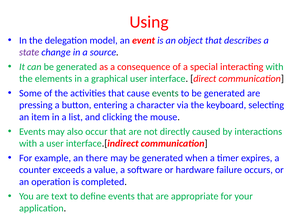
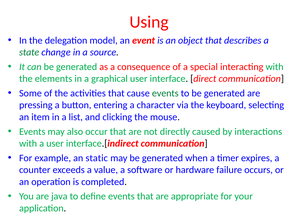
state colour: purple -> green (29, 52)
there: there -> static (97, 158)
text: text -> java (59, 197)
